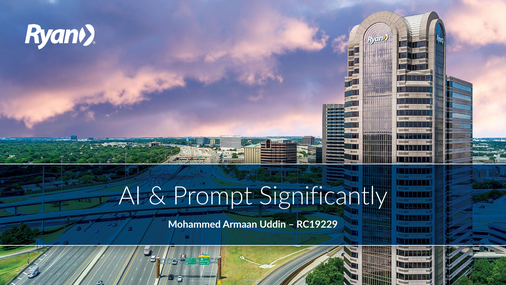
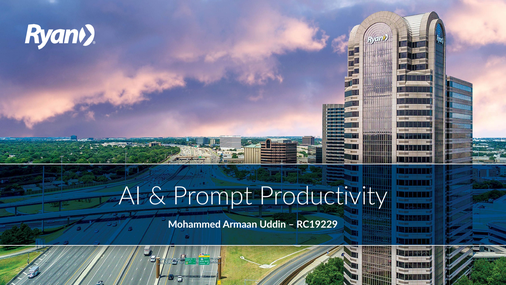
Significantly: Significantly -> Productivity (324, 196)
